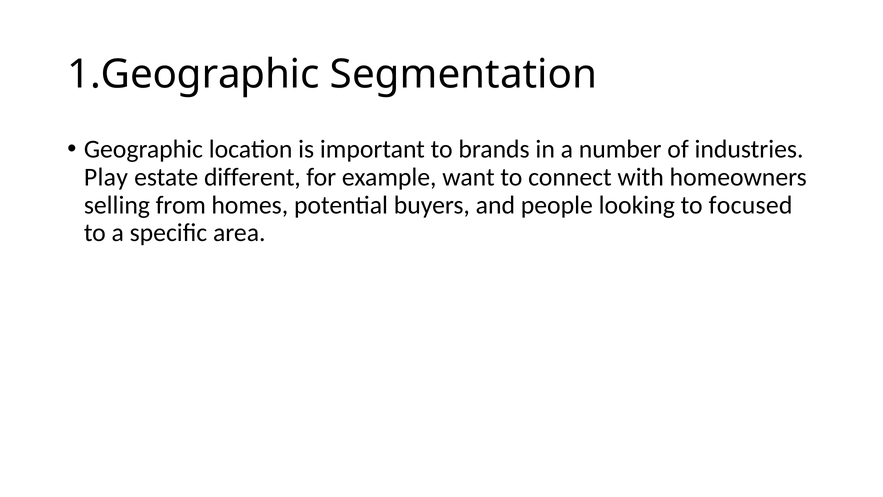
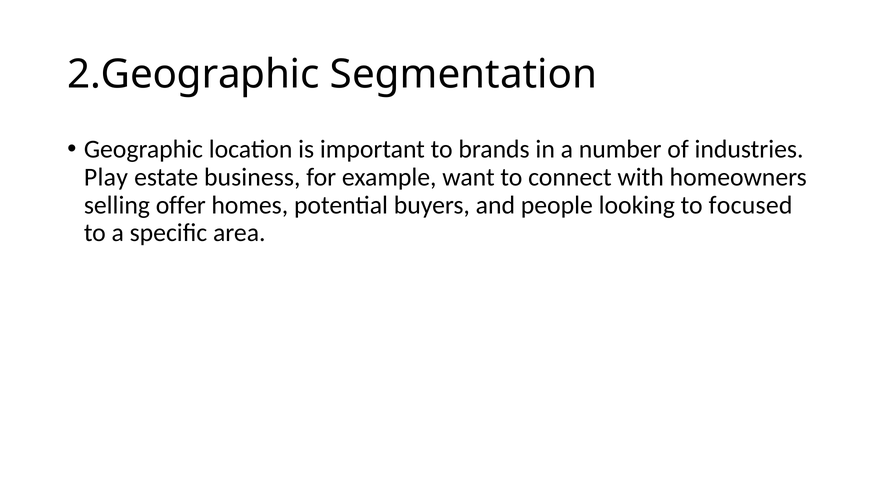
1.Geographic: 1.Geographic -> 2.Geographic (193, 74)
different: different -> business (252, 177)
from: from -> offer (181, 205)
